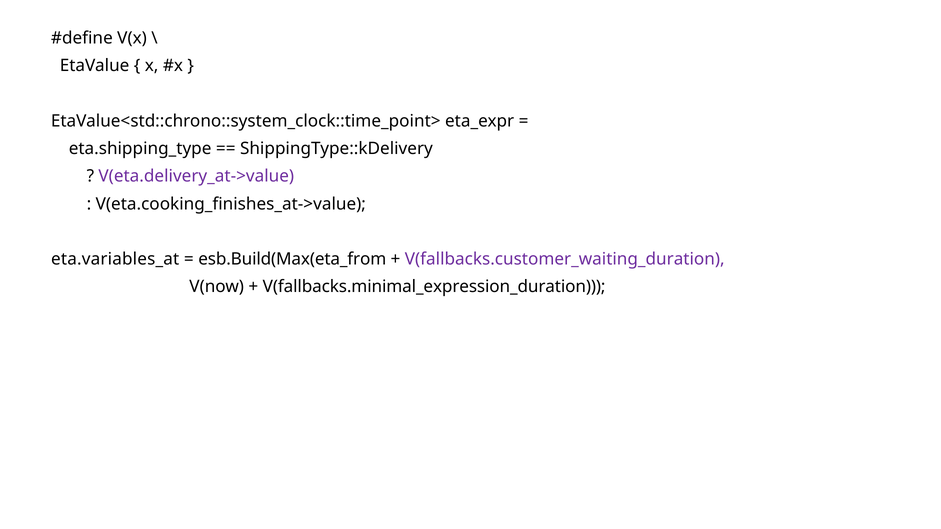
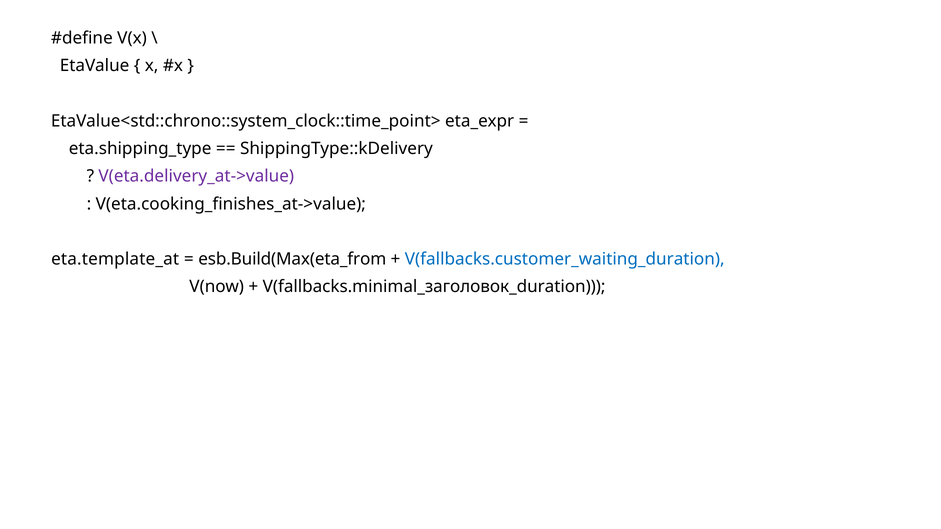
eta.variables_at: eta.variables_at -> eta.template_at (115, 259)
V(fallbacks.customer_waiting_duration colour: purple -> blue (565, 259)
V(fallbacks.minimal_expression_duration: V(fallbacks.minimal_expression_duration -> V(fallbacks.minimal_заголовок_duration (434, 287)
